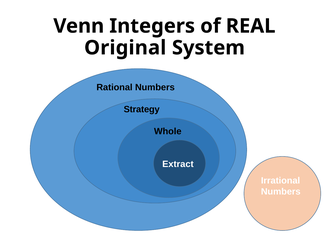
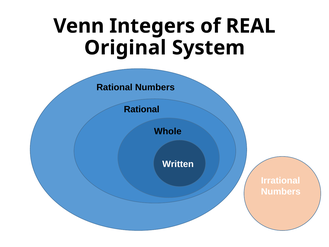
Strategy: Strategy -> Rational (142, 109)
Extract: Extract -> Written (178, 164)
